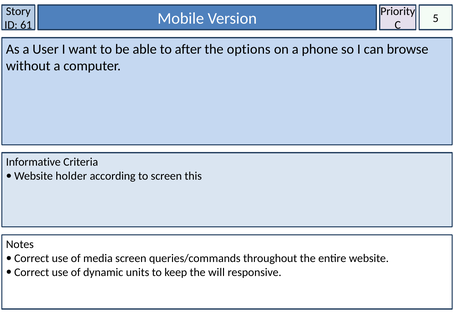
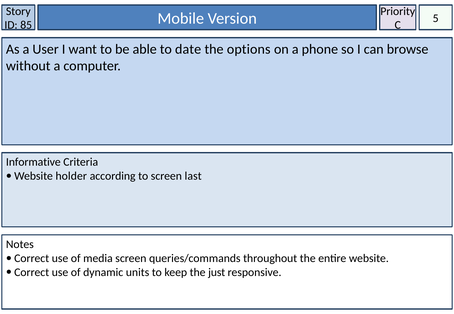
61: 61 -> 85 (26, 25)
after: after -> date (188, 49)
this: this -> last (193, 176)
will: will -> just (217, 272)
